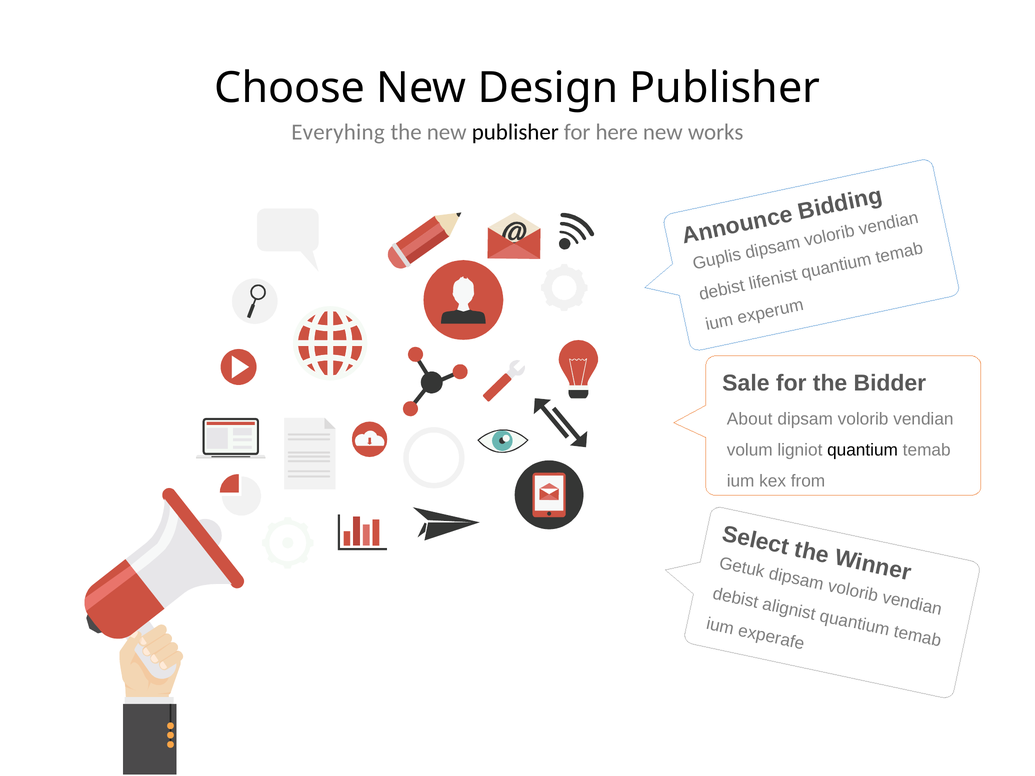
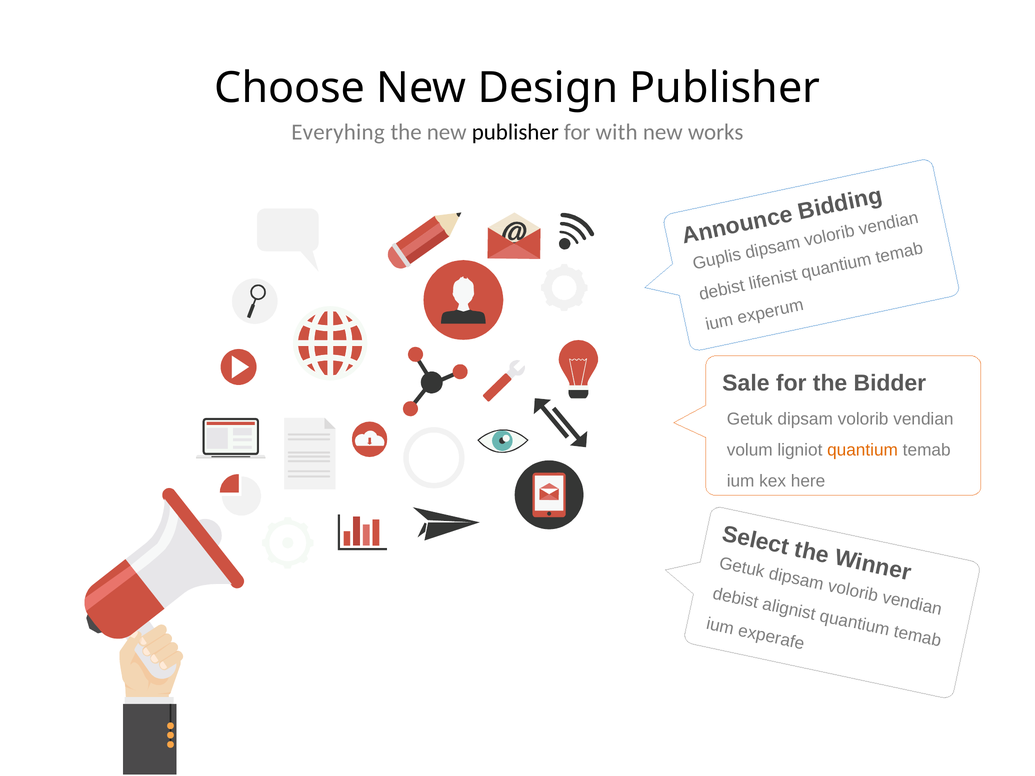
here: here -> with (617, 132)
About: About -> Getuk (750, 419)
quantium colour: black -> orange (863, 450)
from: from -> here (808, 481)
